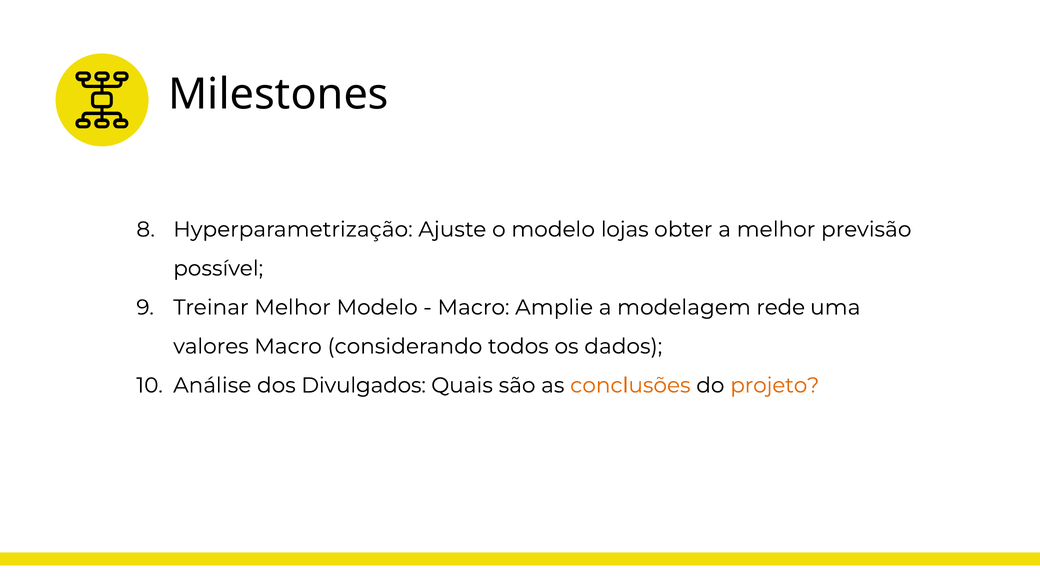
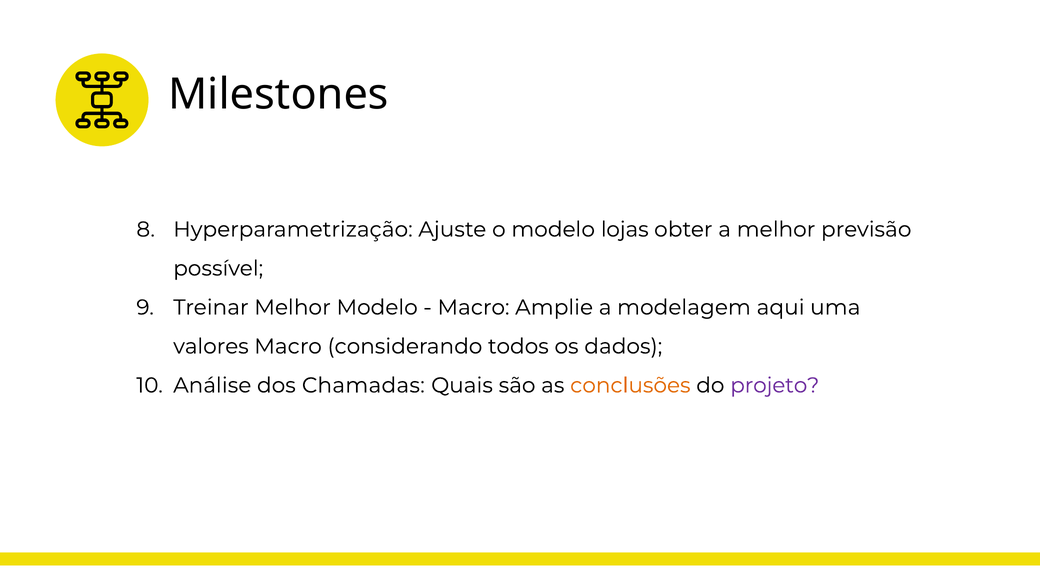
rede: rede -> aqui (781, 307)
Divulgados: Divulgados -> Chamadas (363, 385)
projeto colour: orange -> purple (775, 385)
